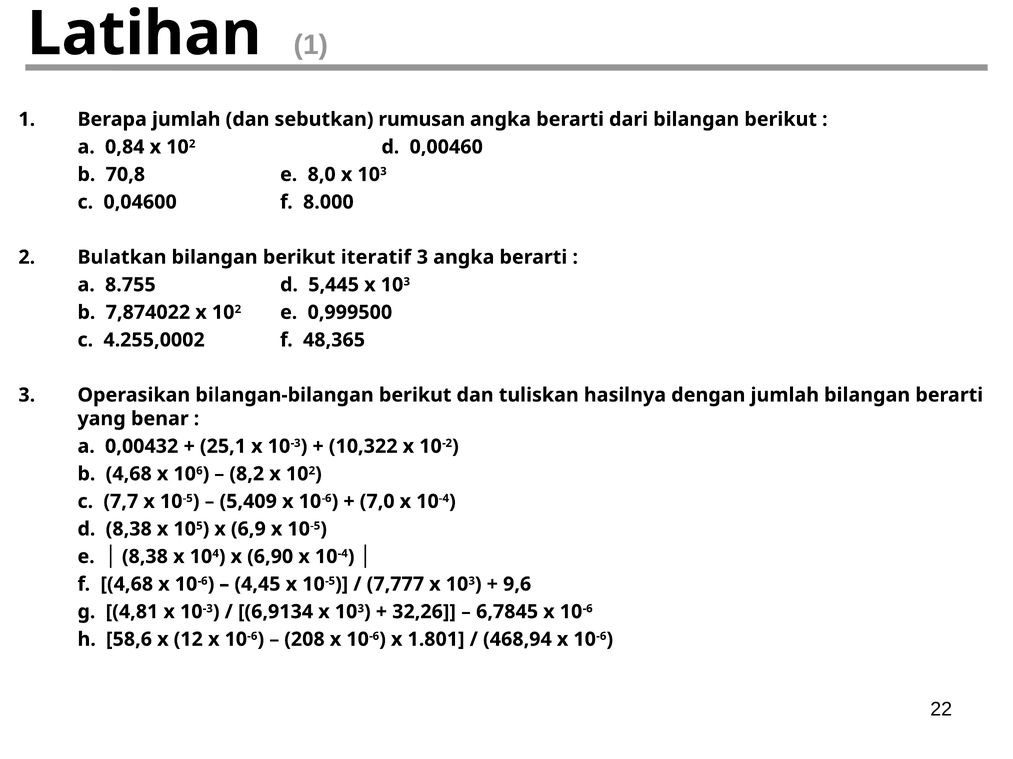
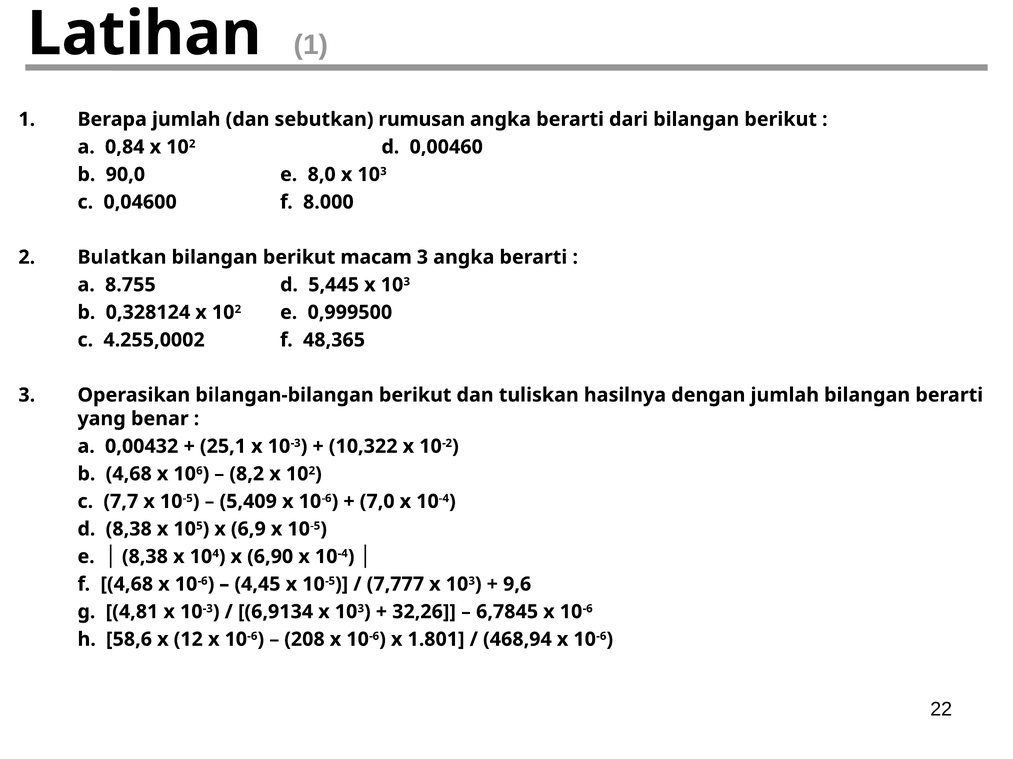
70,8: 70,8 -> 90,0 (125, 175)
iteratif: iteratif -> macam (376, 257)
7,874022: 7,874022 -> 0,328124 (148, 313)
